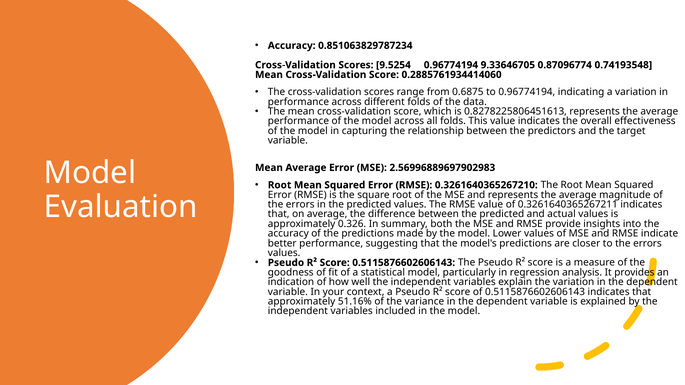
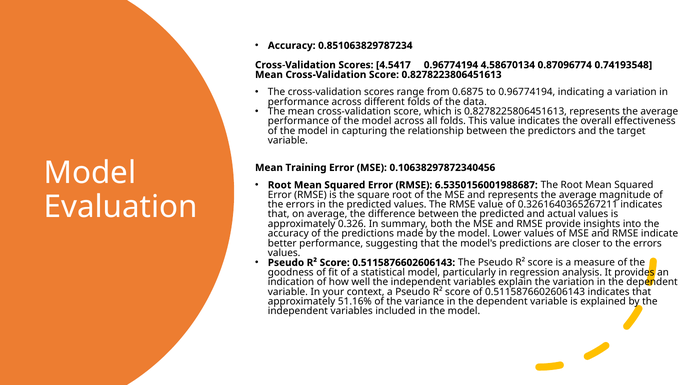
9.5254: 9.5254 -> 4.5417 (393, 65)
9.33646705: 9.33646705 -> 4.58670134 (508, 65)
0.2885761934414060: 0.2885761934414060 -> 0.8278223806451613 (452, 75)
Mean Average: Average -> Training (306, 168)
2.56996889697902983: 2.56996889697902983 -> 0.10638297872340456 (442, 168)
0.3261640365267210: 0.3261640365267210 -> 6.5350156001988687 (486, 185)
